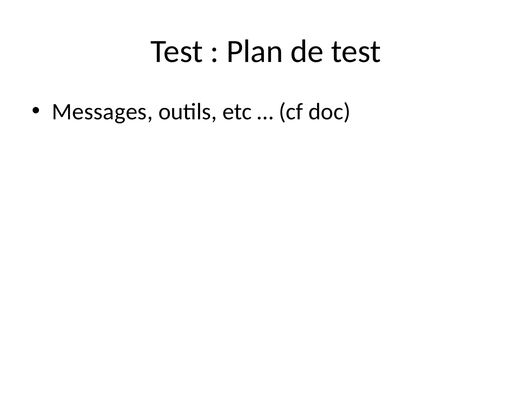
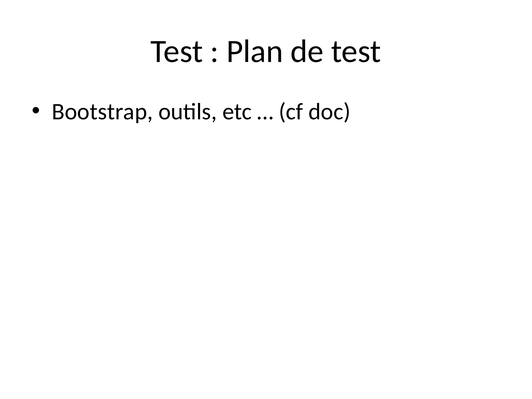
Messages: Messages -> Bootstrap (102, 112)
